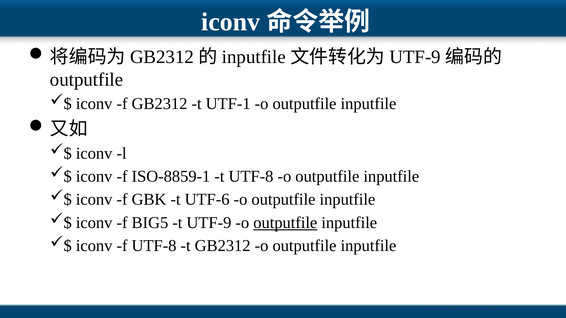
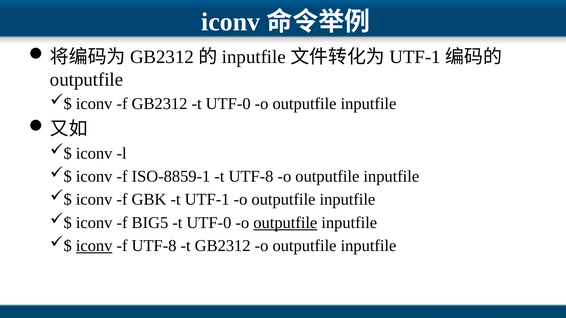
UTF-9: UTF-9 -> UTF-1 (415, 57)
GB2312 t UTF-1: UTF-1 -> UTF-0 (228, 104)
t UTF-6: UTF-6 -> UTF-1 (207, 200)
BIG5 t UTF-9: UTF-9 -> UTF-0 (209, 223)
iconv underline: none -> present (94, 246)
